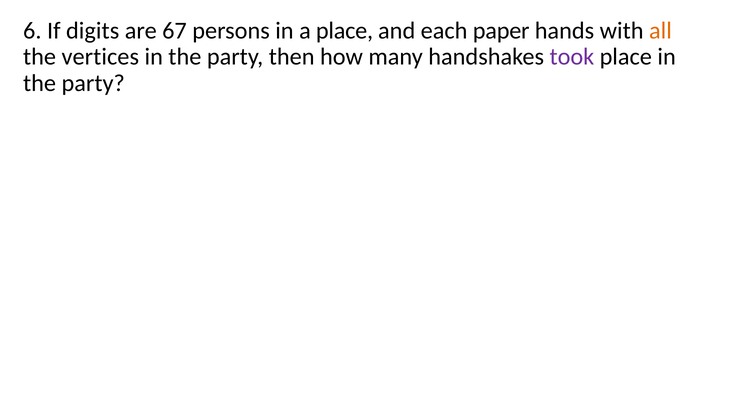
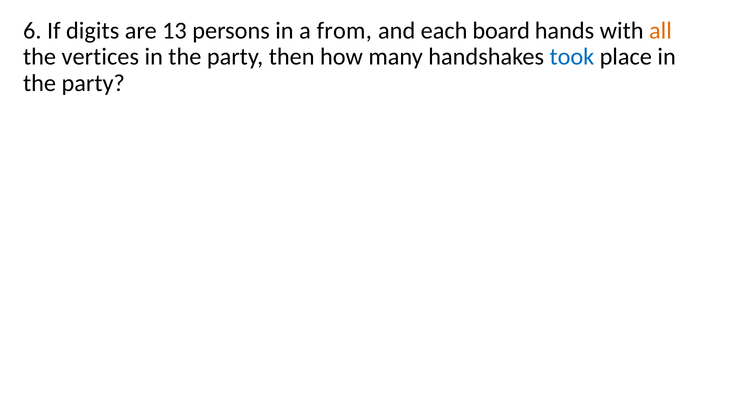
67: 67 -> 13 (174, 31)
a place: place -> from (344, 31)
paper: paper -> board (501, 31)
took colour: purple -> blue (572, 57)
